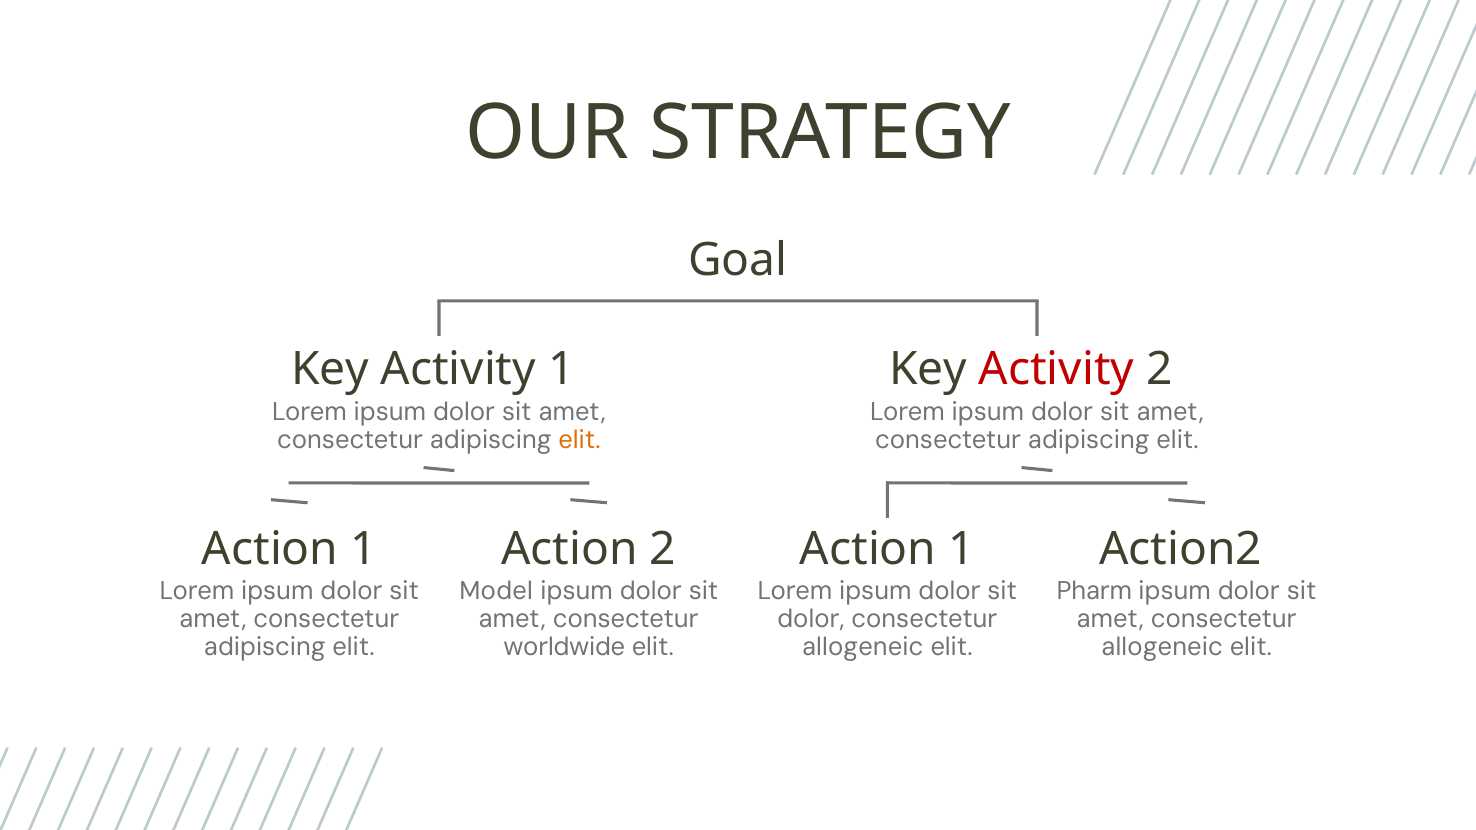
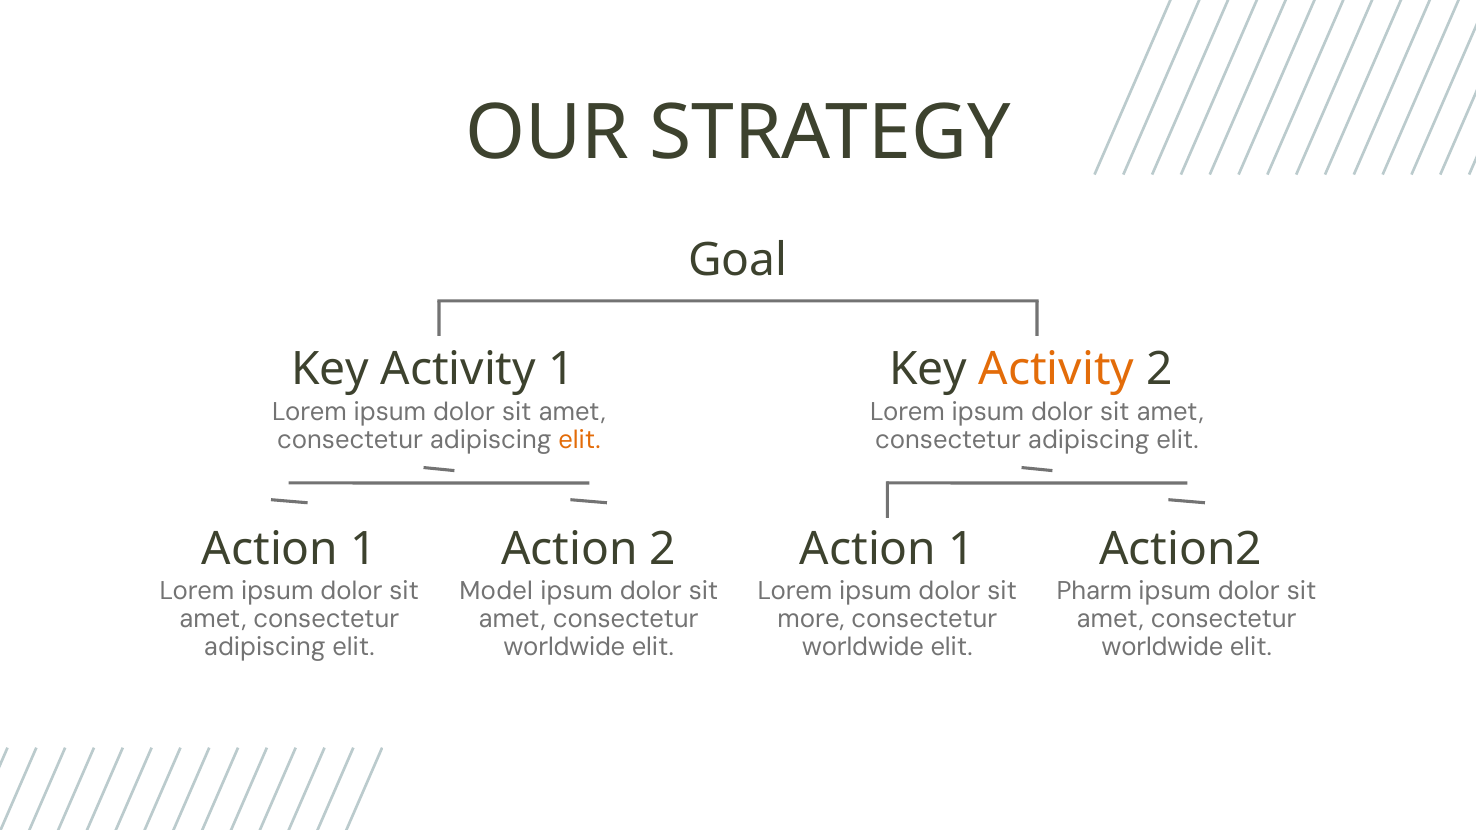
Activity colour: red -> orange (1056, 370)
dolor: dolor -> more (811, 619)
allogeneic: allogeneic -> worldwide (863, 647)
allogeneic: allogeneic -> worldwide (1162, 647)
